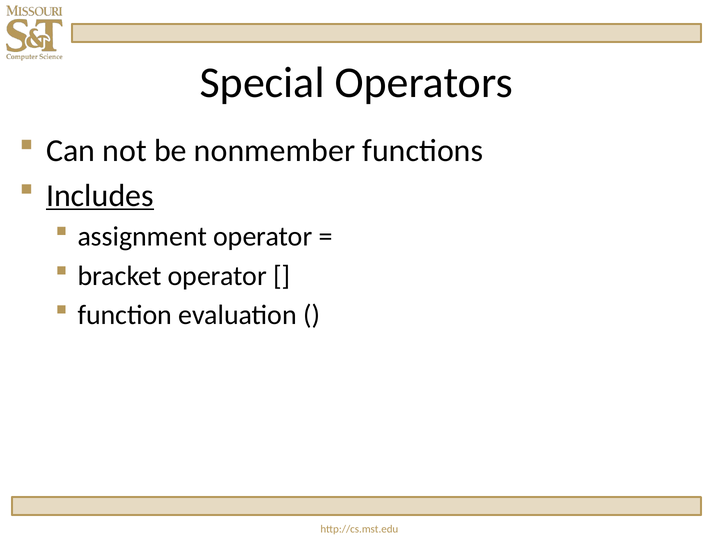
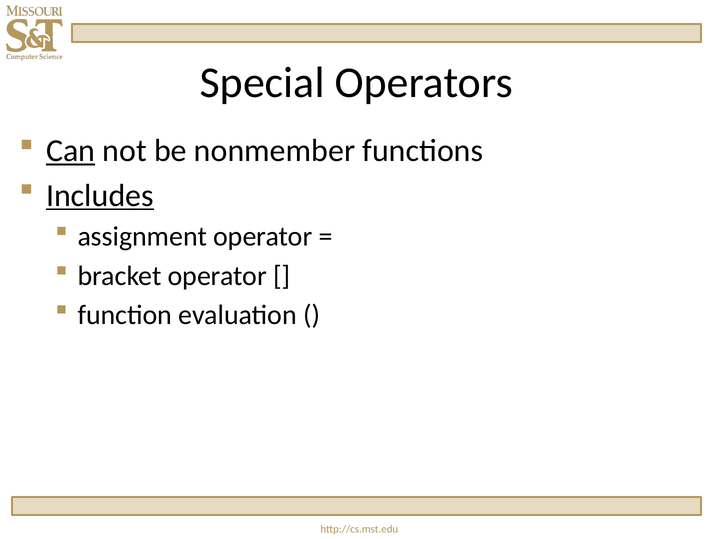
Can underline: none -> present (71, 151)
